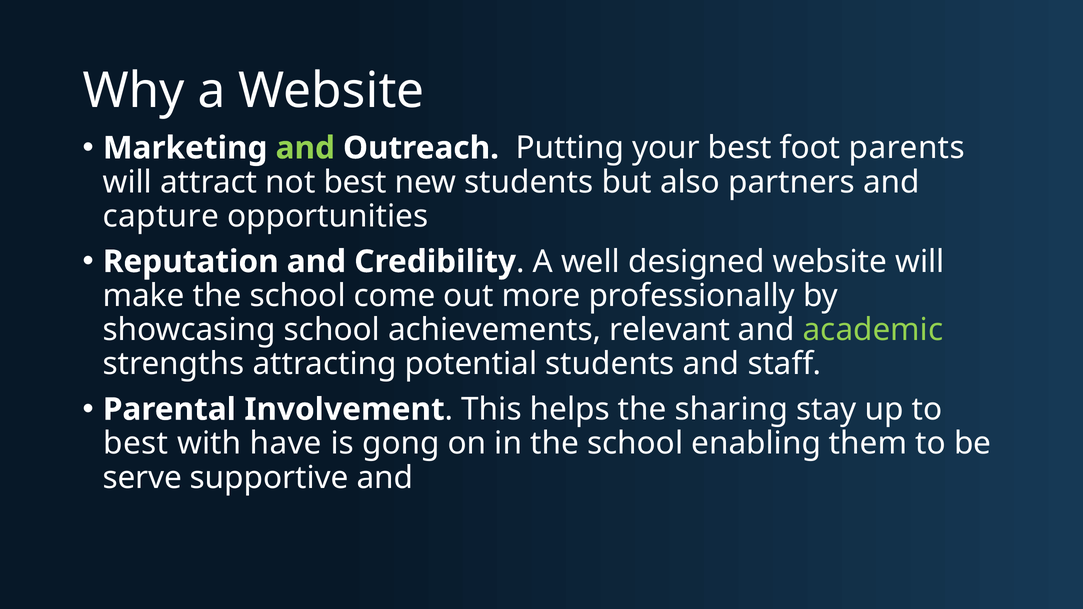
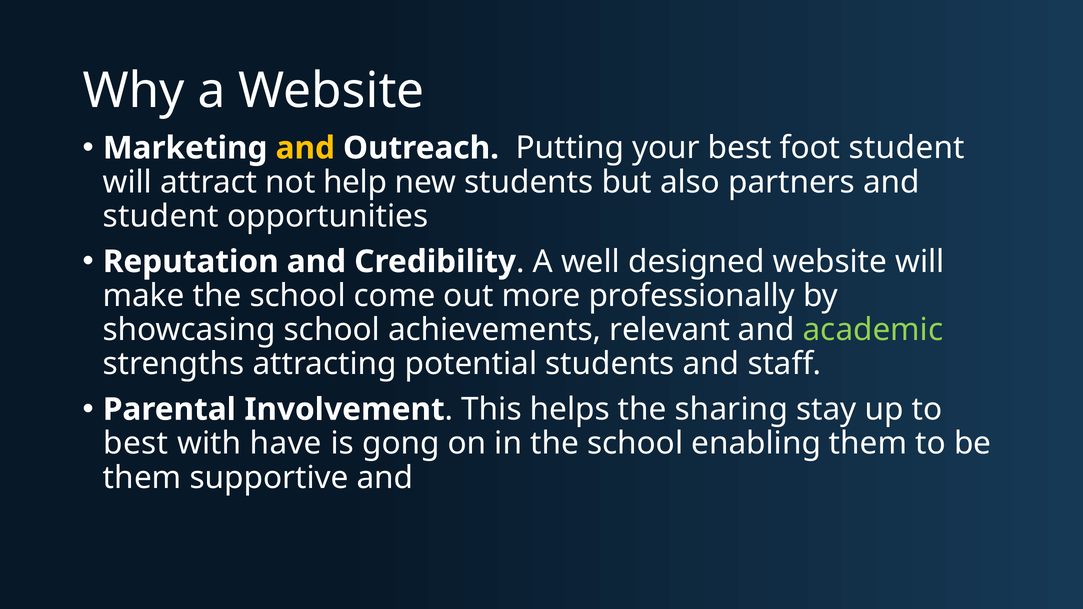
and colour: light green -> yellow (305, 148)
foot parents: parents -> student (907, 148)
not best: best -> help (355, 182)
capture: capture -> student (161, 216)
serve: serve -> them (142, 478)
